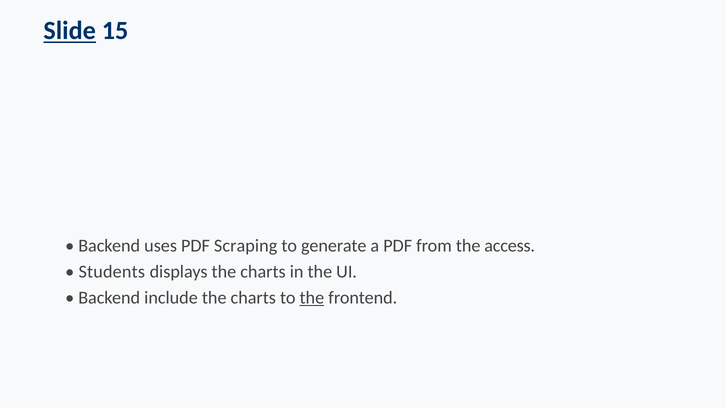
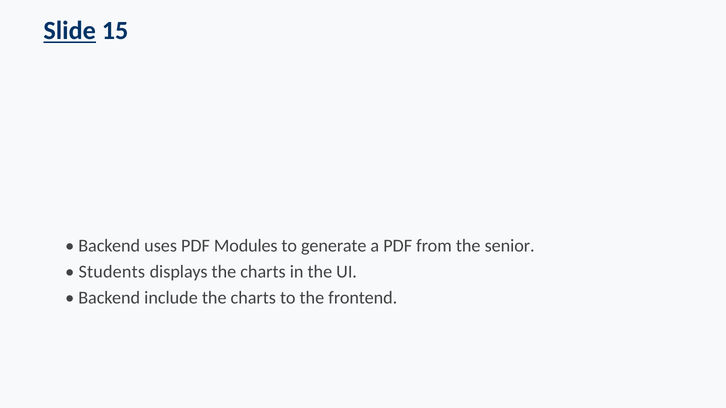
Scraping: Scraping -> Modules (246, 246)
access: access -> senior (510, 246)
the underline: present -> none (312, 298)
